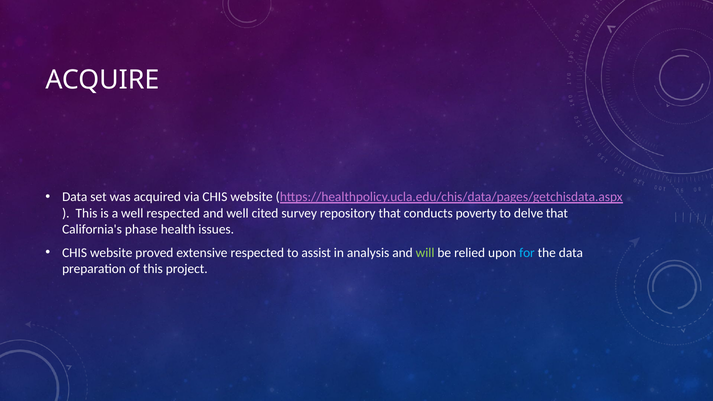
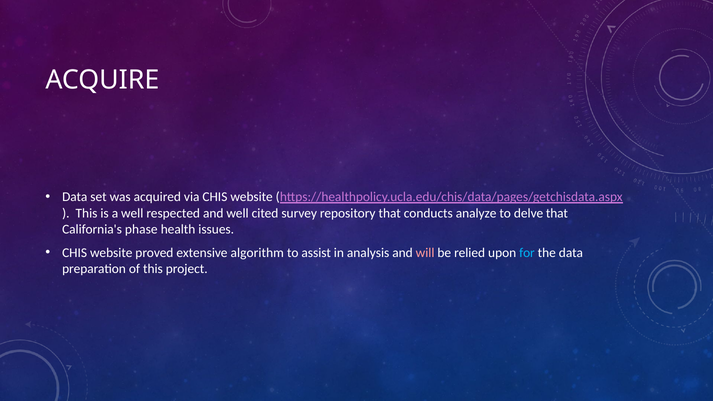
poverty: poverty -> analyze (476, 213)
extensive respected: respected -> algorithm (257, 253)
will colour: light green -> pink (425, 253)
